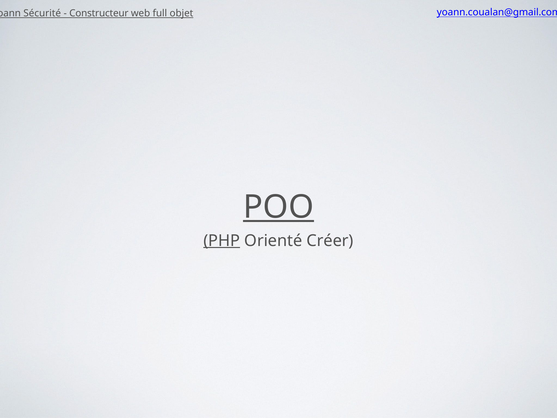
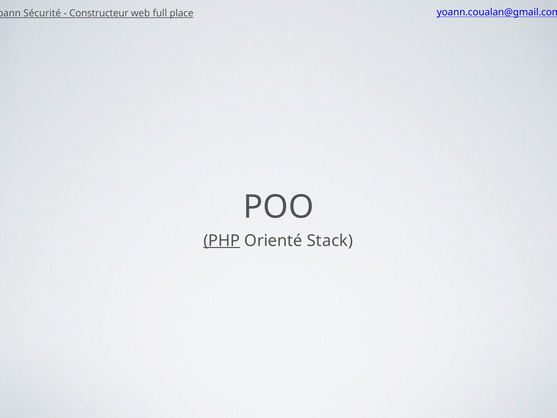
objet: objet -> place (182, 13)
POO underline: present -> none (279, 207)
Créer: Créer -> Stack (330, 240)
